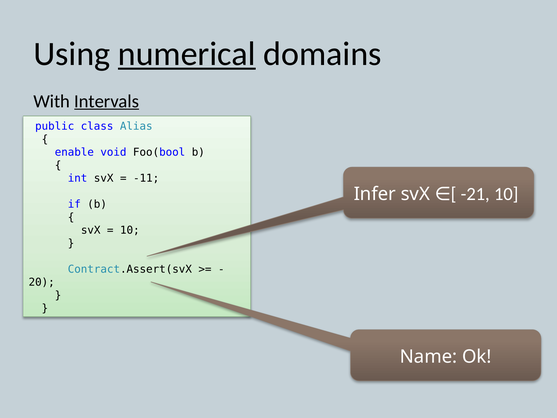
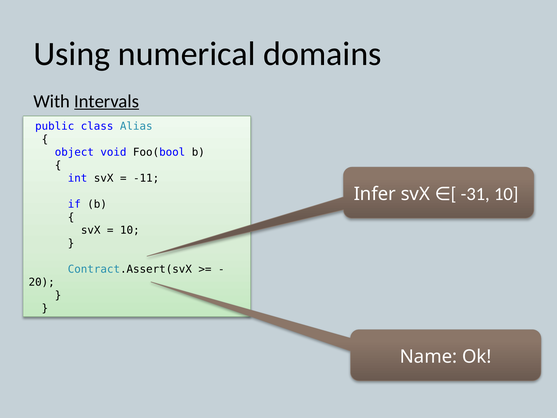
numerical underline: present -> none (187, 54)
enable: enable -> object (74, 152)
-21: -21 -> -31 (475, 194)
